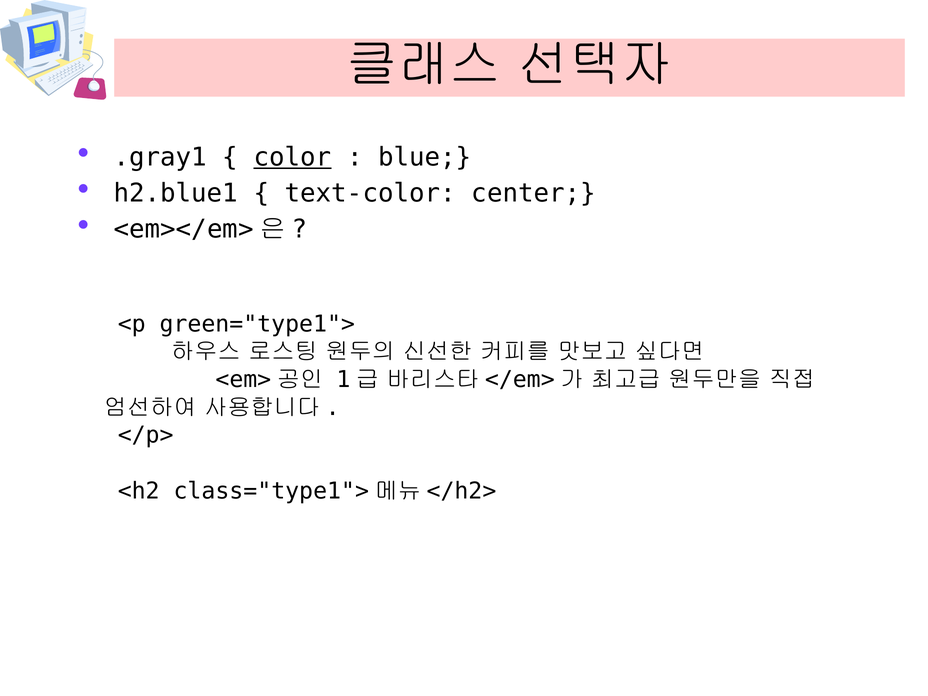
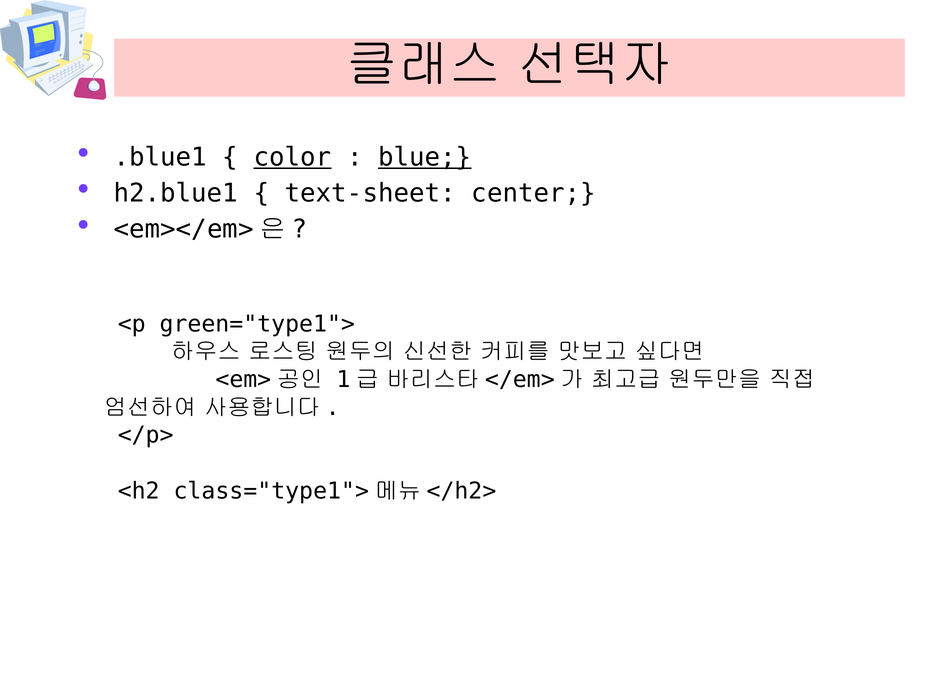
.gray1: .gray1 -> .blue1 (160, 157)
blue underline: none -> present (425, 157)
text-color: text-color -> text-sheet (370, 193)
